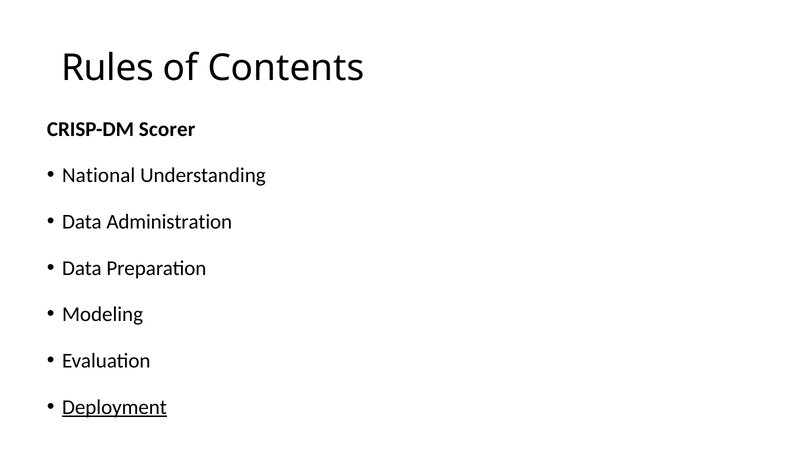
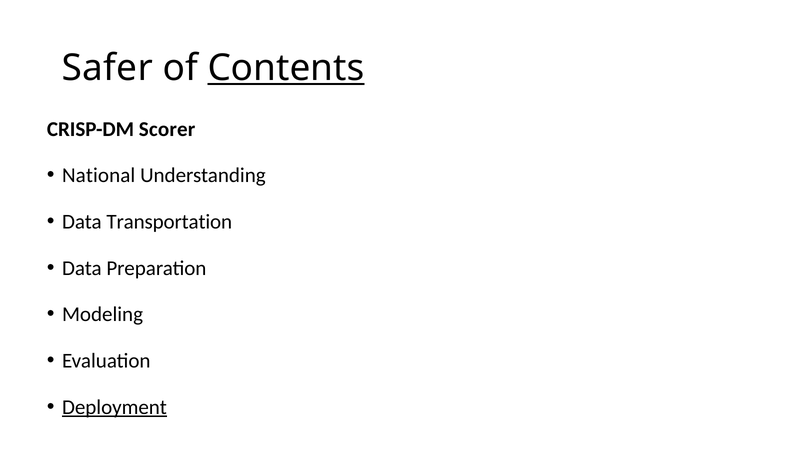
Rules: Rules -> Safer (107, 68)
Contents underline: none -> present (286, 68)
Administration: Administration -> Transportation (169, 222)
